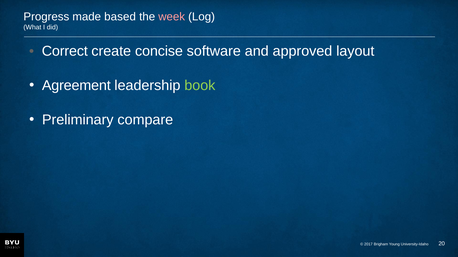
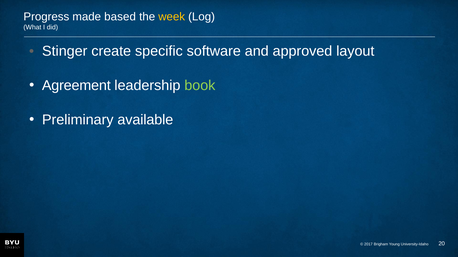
week colour: pink -> yellow (172, 17)
Correct: Correct -> Stinger (65, 51)
concise: concise -> specific (159, 51)
compare: compare -> available (145, 120)
